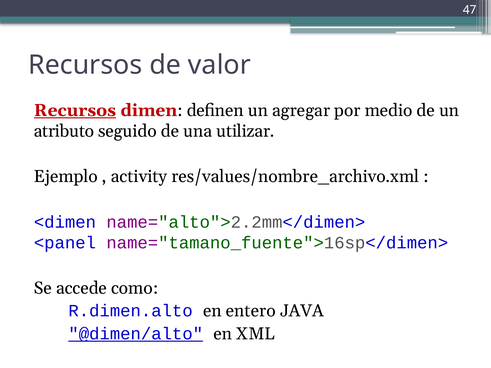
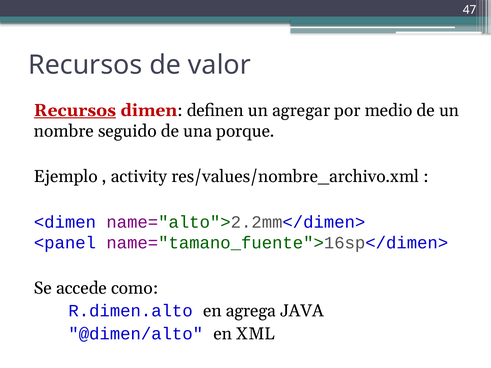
atributo: atributo -> nombre (64, 131)
utilizar: utilizar -> porque (245, 131)
entero: entero -> agrega (251, 311)
@dimen/alto underline: present -> none (136, 334)
